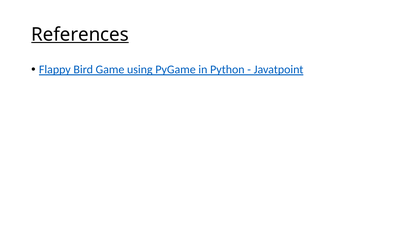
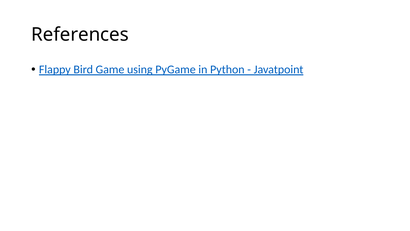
References underline: present -> none (80, 34)
